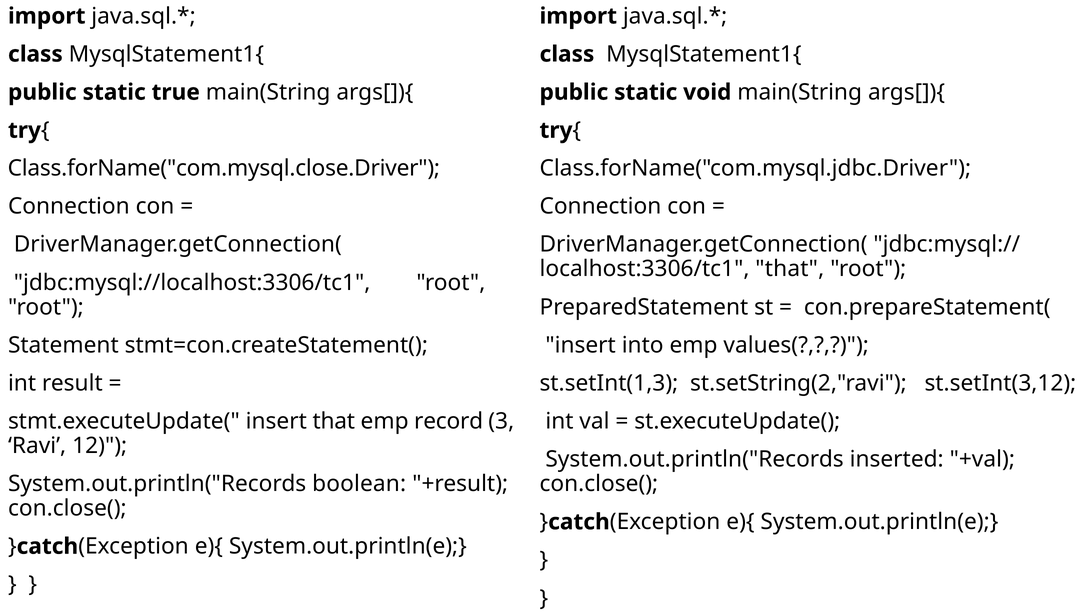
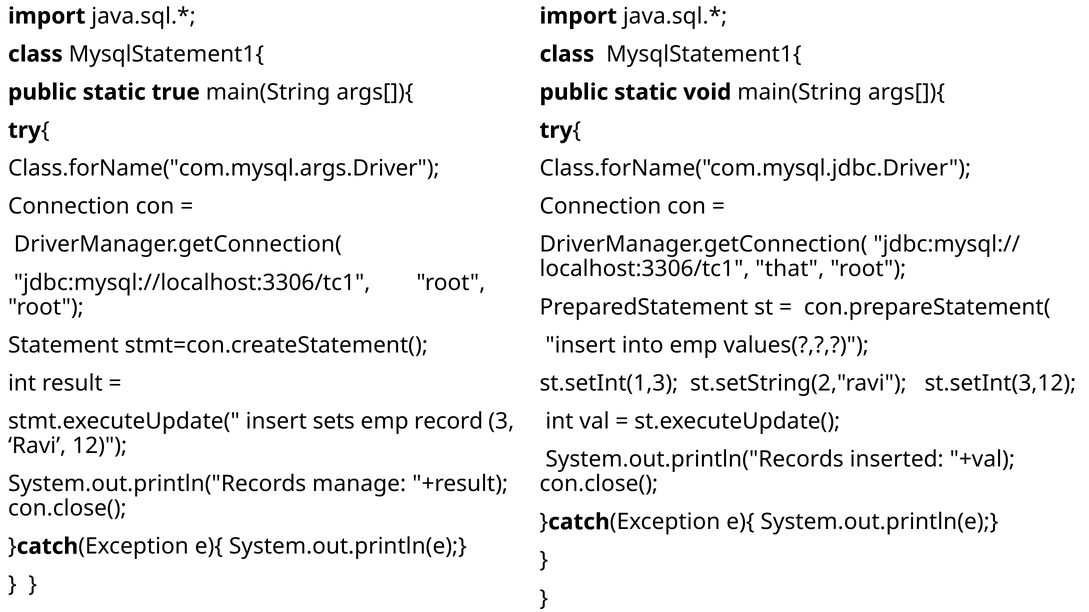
Class.forName("com.mysql.close.Driver: Class.forName("com.mysql.close.Driver -> Class.forName("com.mysql.args.Driver (224, 169)
insert that: that -> sets (334, 422)
boolean: boolean -> manage (359, 484)
